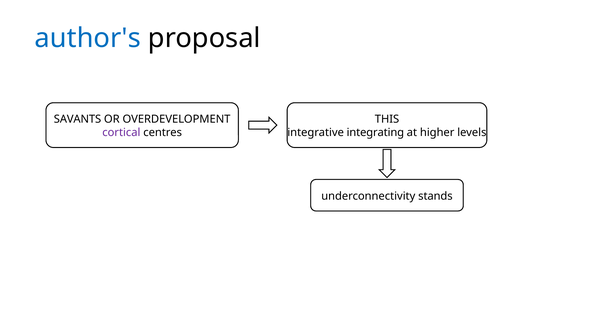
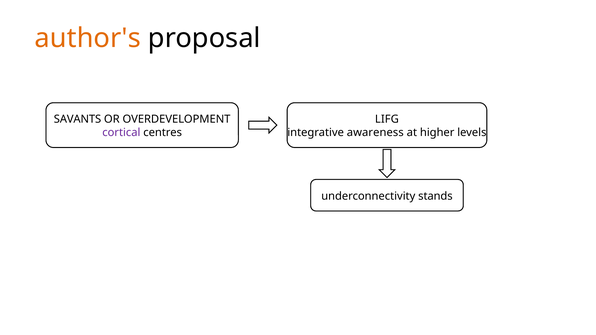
author's colour: blue -> orange (88, 38)
THIS: THIS -> LIFG (387, 119)
integrating: integrating -> awareness (375, 133)
